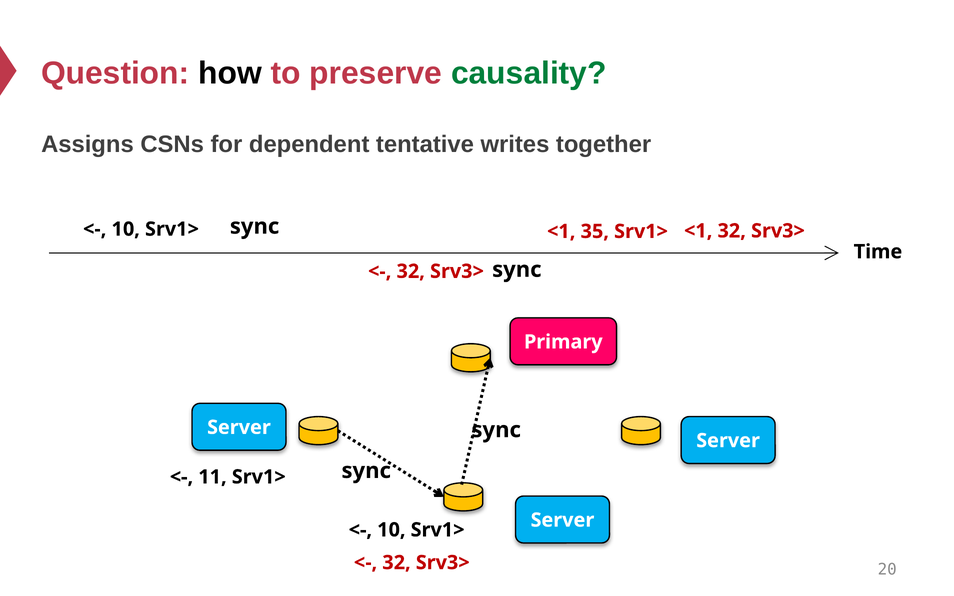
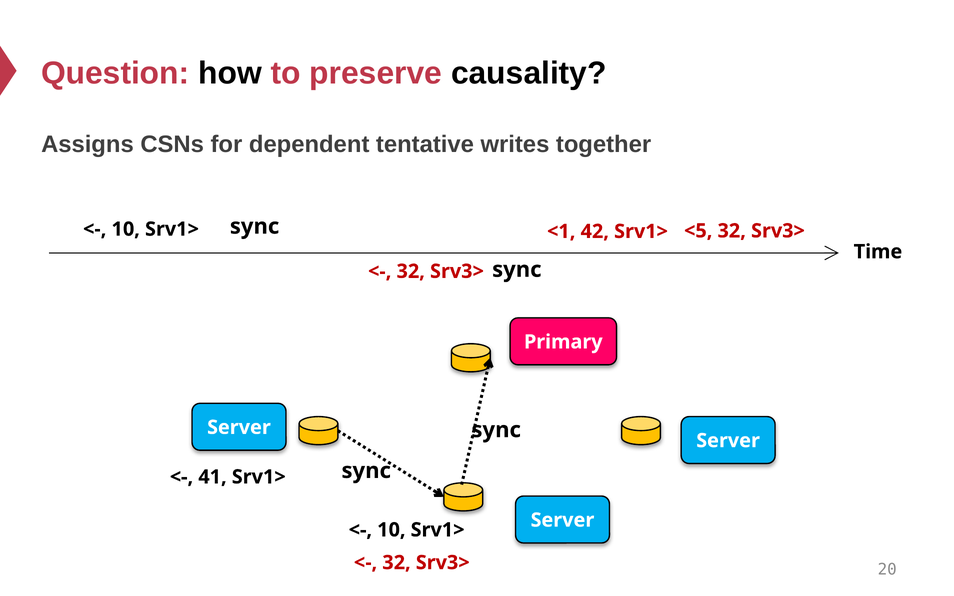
causality colour: green -> black (529, 73)
<1: <1 -> <5 (698, 231)
35: 35 -> 42 (595, 232)
11: 11 -> 41 (212, 477)
